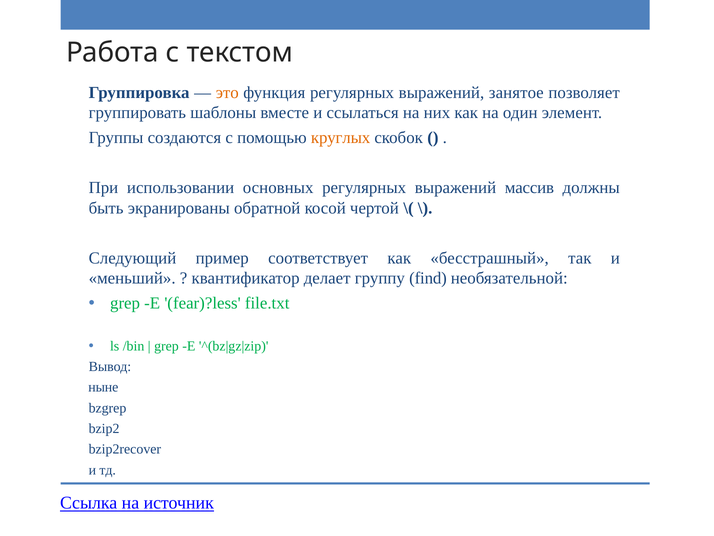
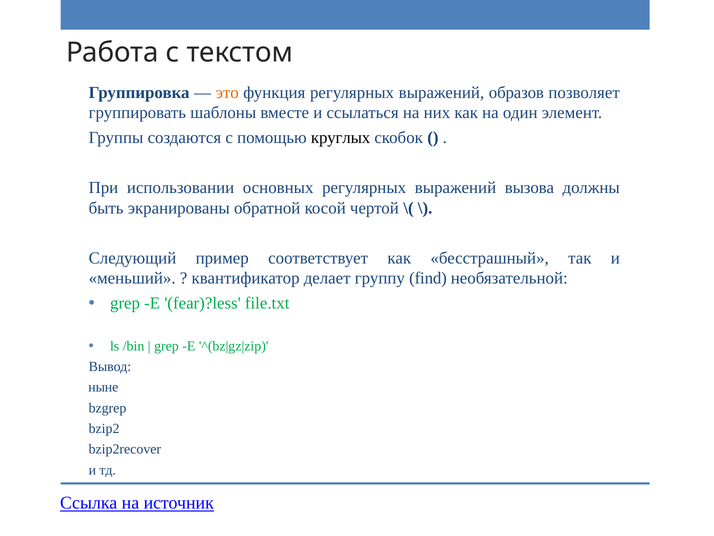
занятое: занятое -> образов (516, 92)
круглых colour: orange -> black (341, 138)
массив: массив -> вызова (529, 188)
